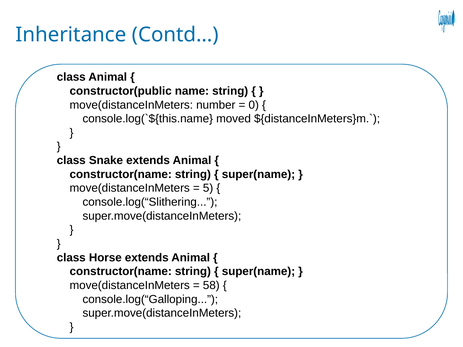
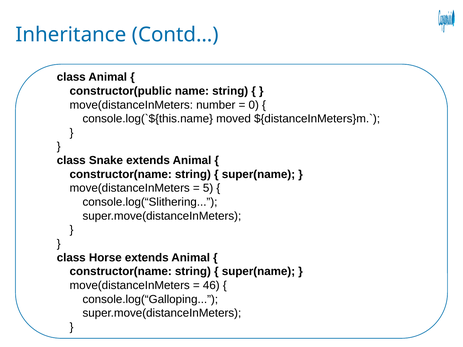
58: 58 -> 46 (211, 286)
